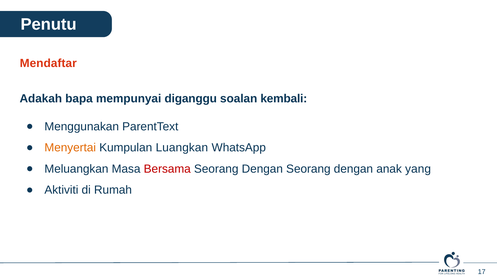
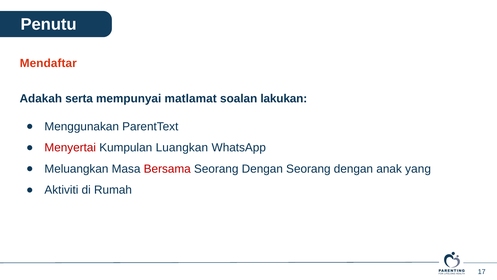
bapa: bapa -> serta (79, 98)
diganggu: diganggu -> matlamat (191, 98)
kembali: kembali -> lakukan (284, 98)
Menyertai colour: orange -> red (70, 148)
